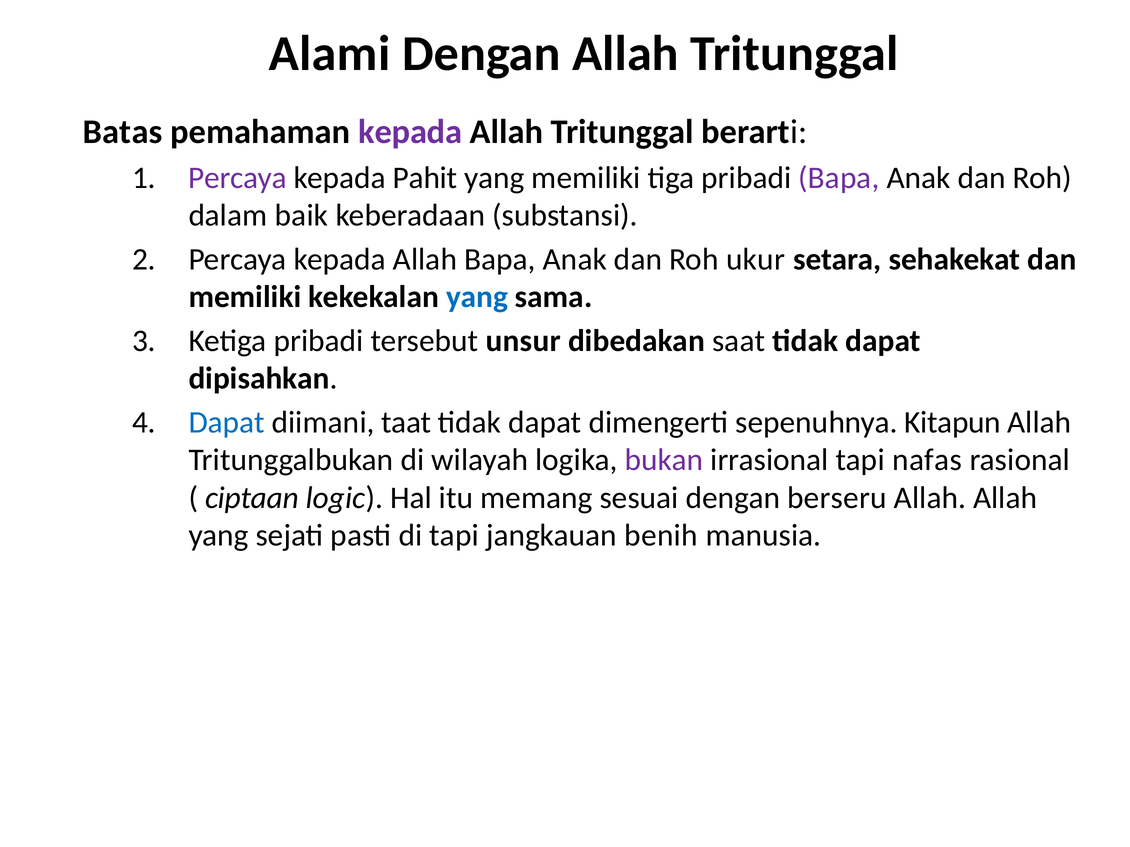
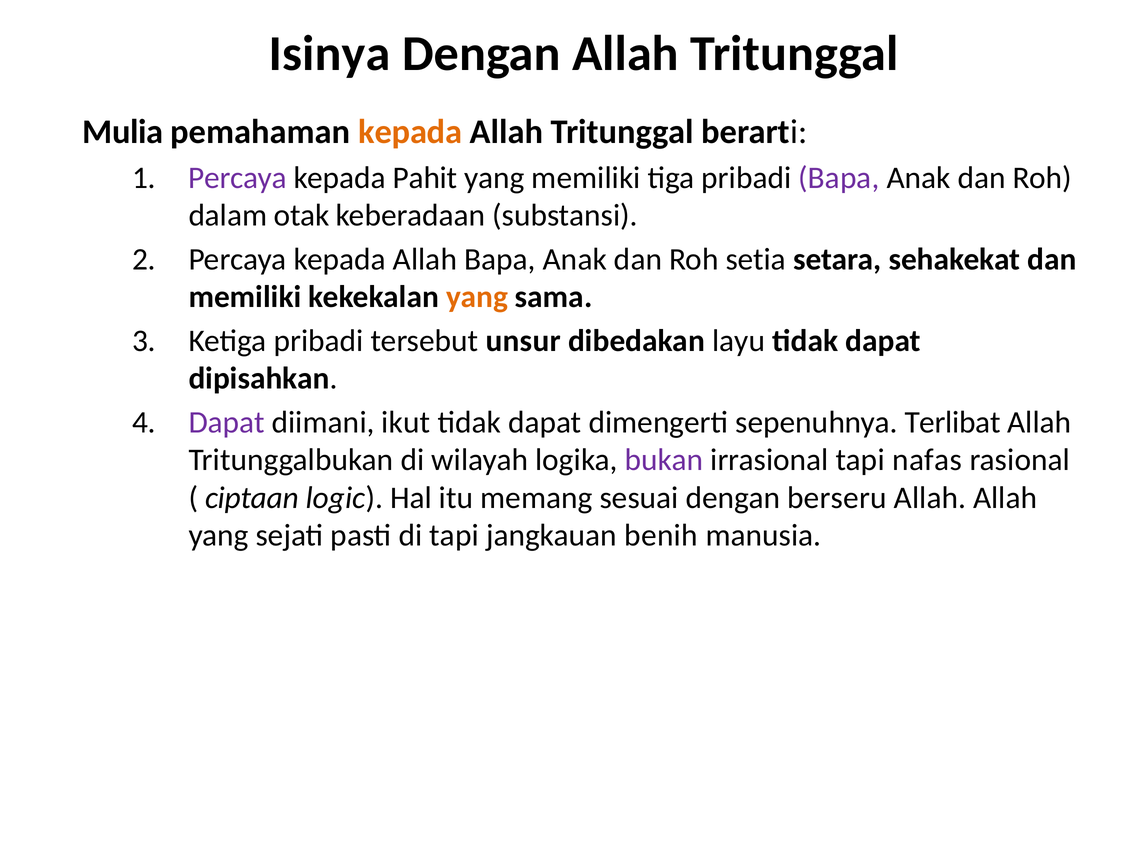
Alami: Alami -> Isinya (330, 54)
Batas: Batas -> Mulia (123, 132)
kepada colour: purple -> orange (410, 132)
baik: baik -> otak (302, 215)
ukur: ukur -> setia (756, 259)
yang colour: blue -> orange (477, 297)
saat: saat -> layu (739, 341)
Dapat colour: blue -> purple (227, 423)
taat: taat -> ikut (406, 423)
Kitapun: Kitapun -> Terlibat (953, 423)
